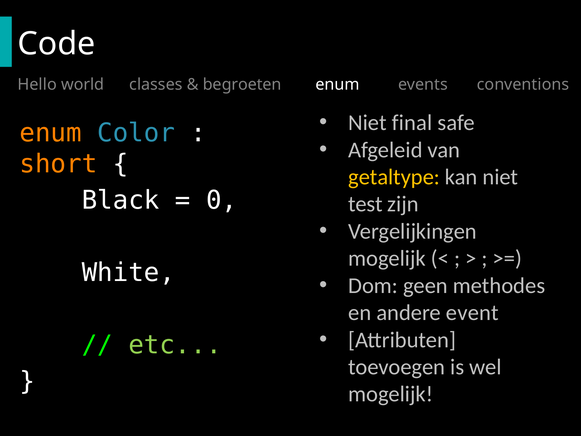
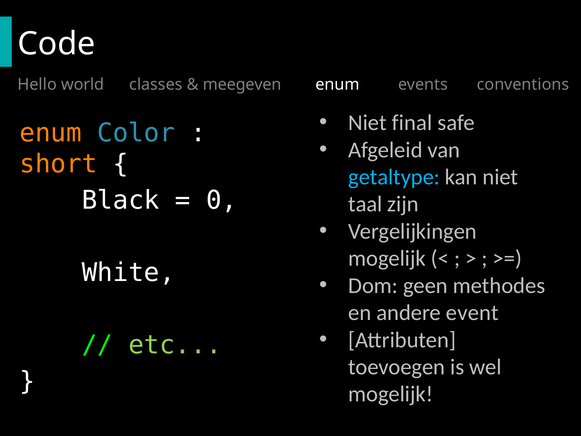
begroeten: begroeten -> meegeven (242, 85)
getaltype colour: yellow -> light blue (394, 177)
test: test -> taal (365, 204)
